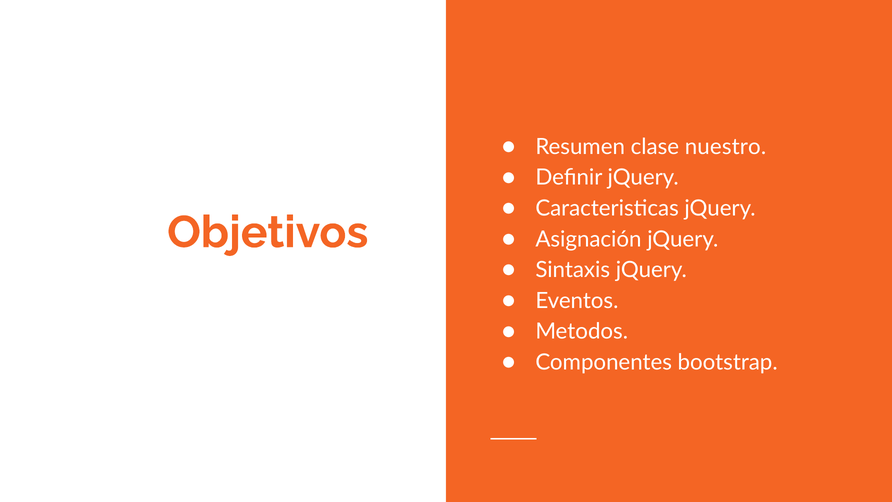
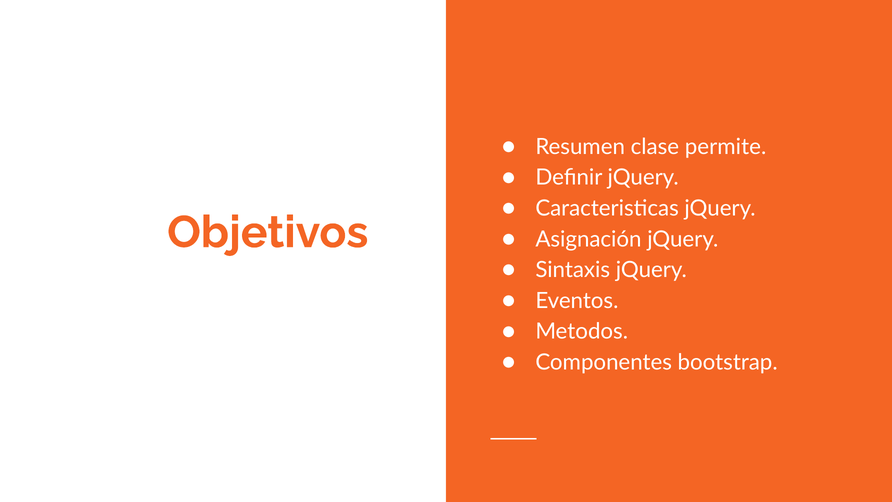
nuestro: nuestro -> permite (726, 147)
